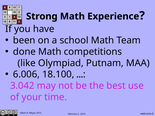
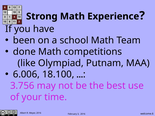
3.042: 3.042 -> 3.756 (22, 86)
